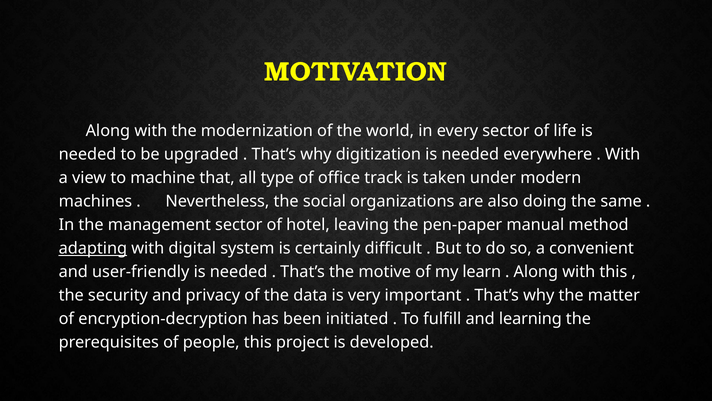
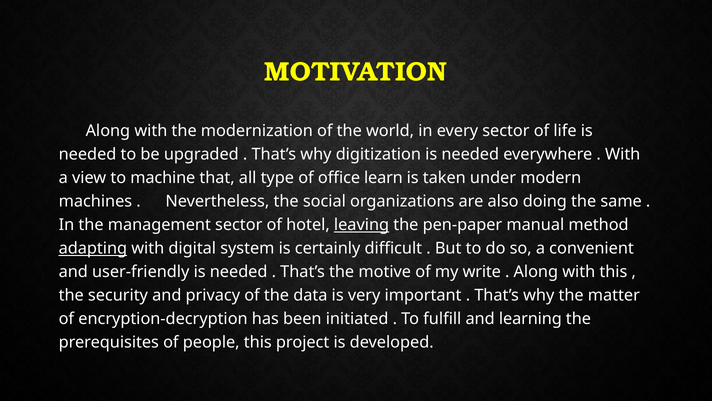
track: track -> learn (383, 178)
leaving underline: none -> present (362, 224)
learn: learn -> write (482, 271)
